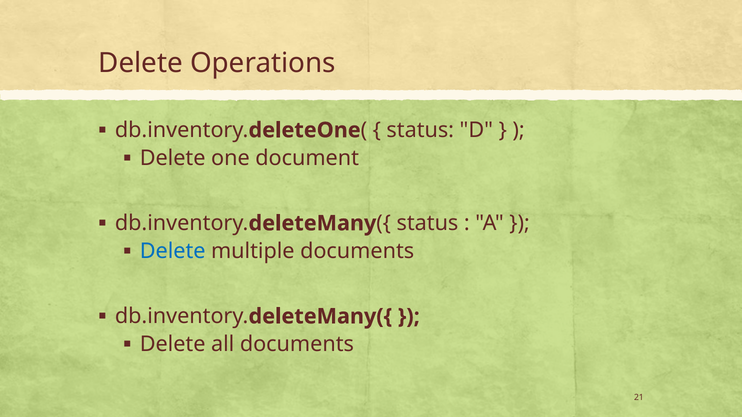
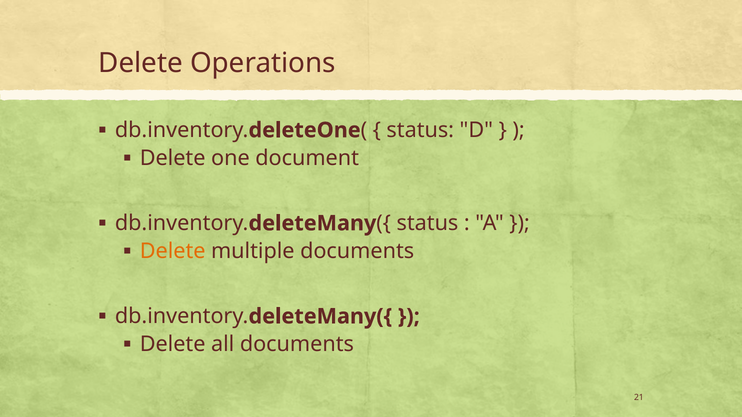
Delete colour: blue -> orange (173, 251)
